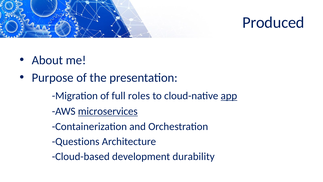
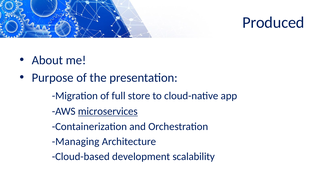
roles: roles -> store (139, 96)
app underline: present -> none (229, 96)
Questions: Questions -> Managing (76, 141)
durability: durability -> scalability (194, 156)
